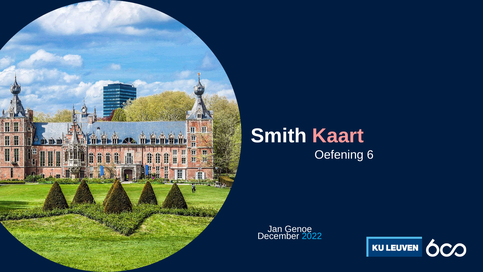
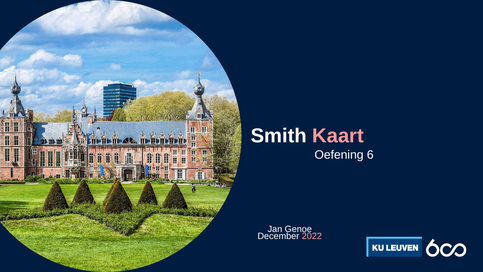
2022 colour: light blue -> pink (312, 236)
